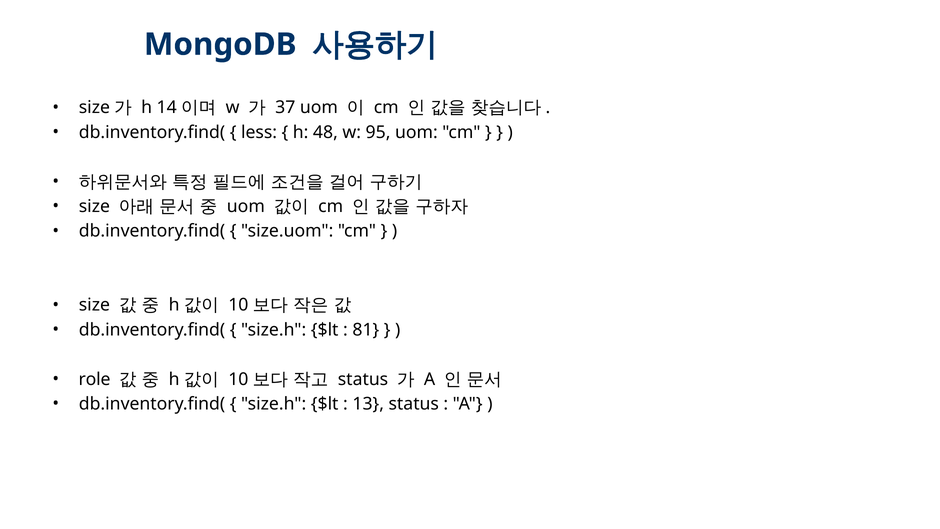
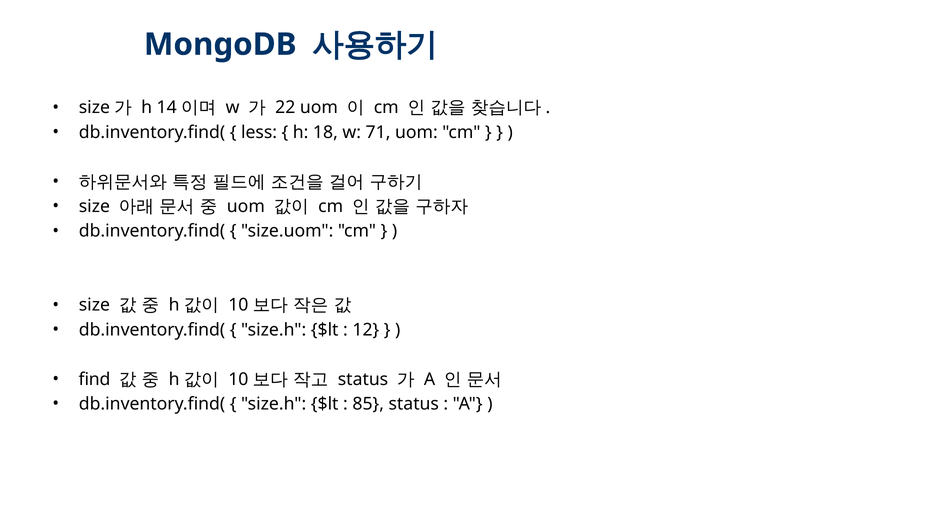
37: 37 -> 22 (285, 108)
48: 48 -> 18 (325, 132)
95: 95 -> 71 (378, 132)
81: 81 -> 12 (366, 330)
role: role -> find (95, 379)
13: 13 -> 85 (368, 404)
